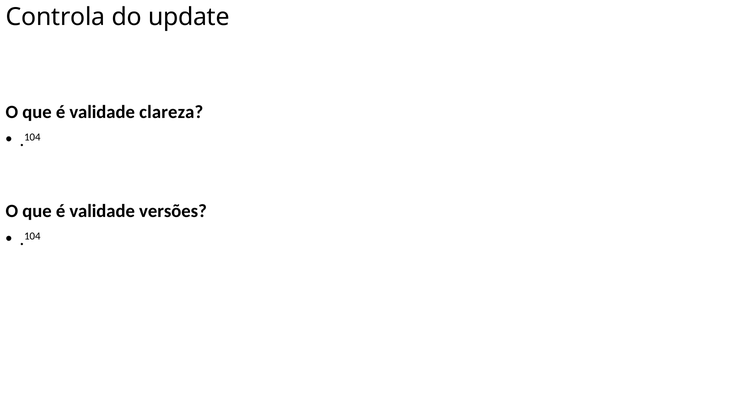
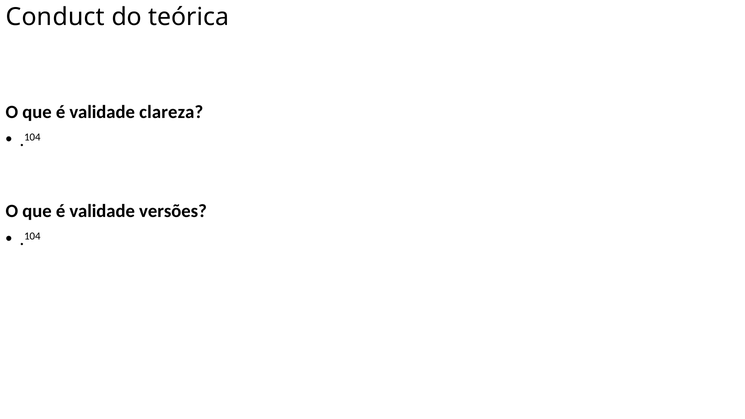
Controla: Controla -> Conduct (55, 17)
update: update -> teórica (189, 17)
